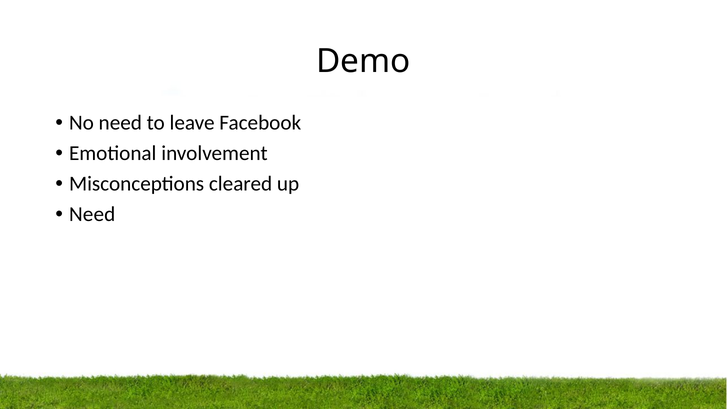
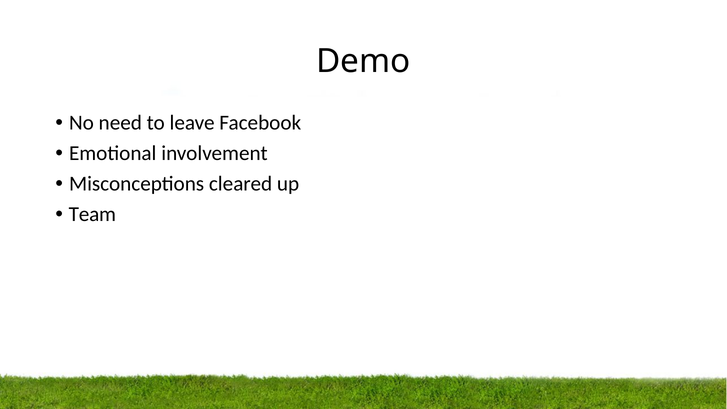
Need: Need -> Team (92, 214)
